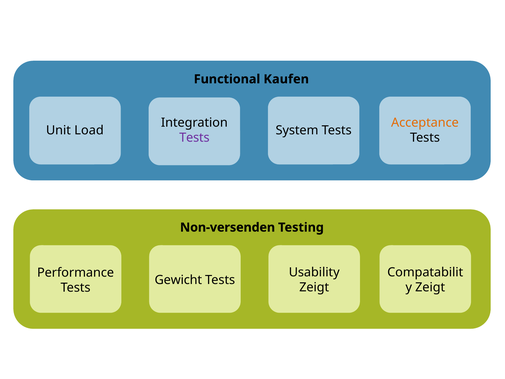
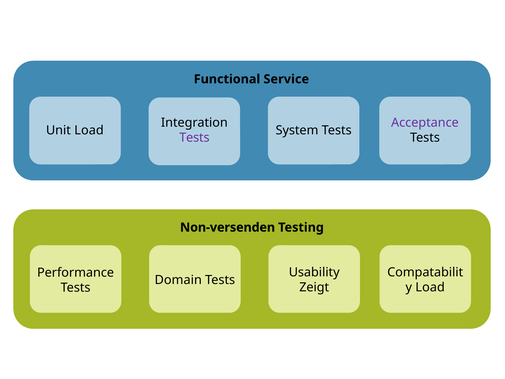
Kaufen: Kaufen -> Service (286, 79)
Acceptance colour: orange -> purple (425, 123)
Gewicht: Gewicht -> Domain (178, 280)
Zeigt: Zeigt -> Load (430, 287)
